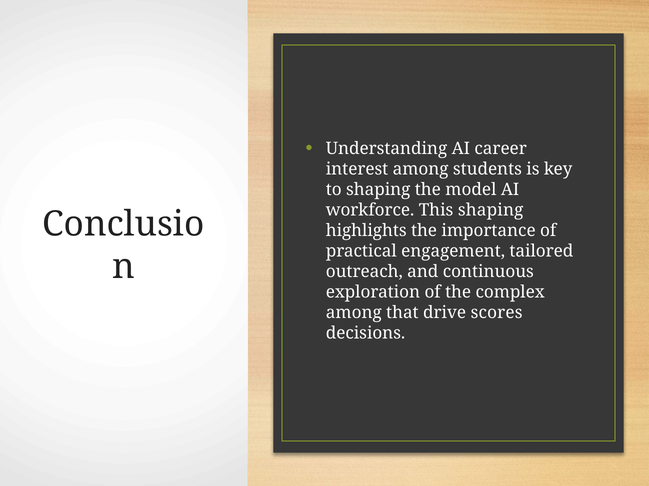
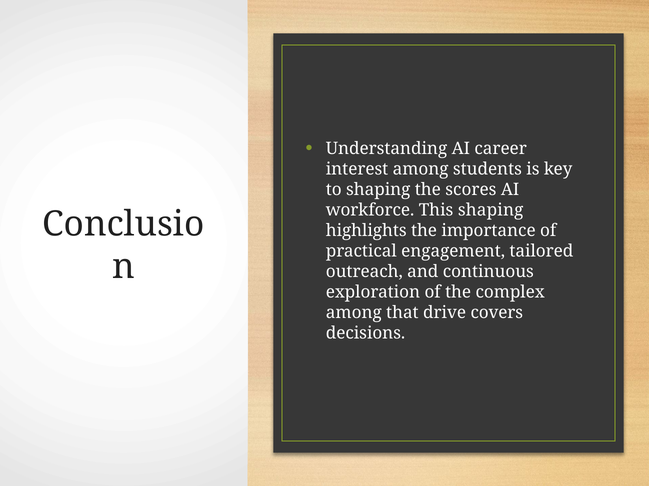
model: model -> scores (471, 190)
scores: scores -> covers (497, 313)
